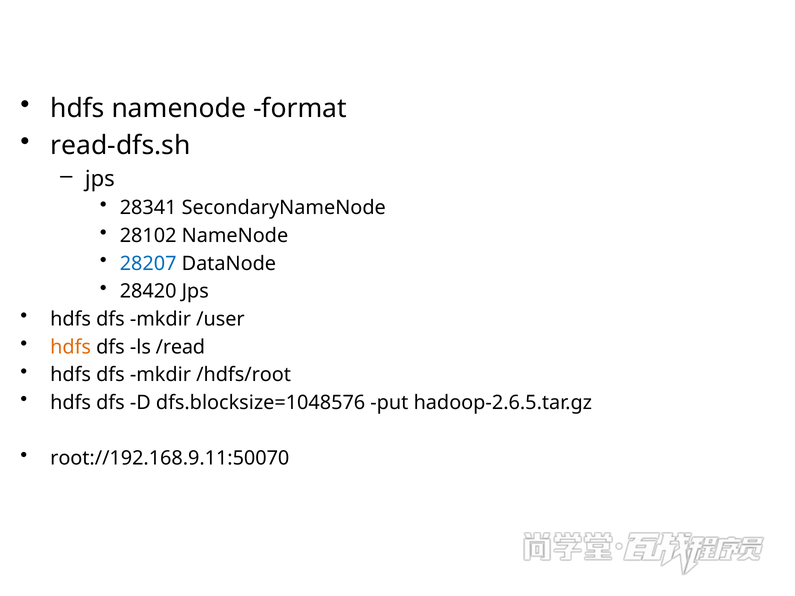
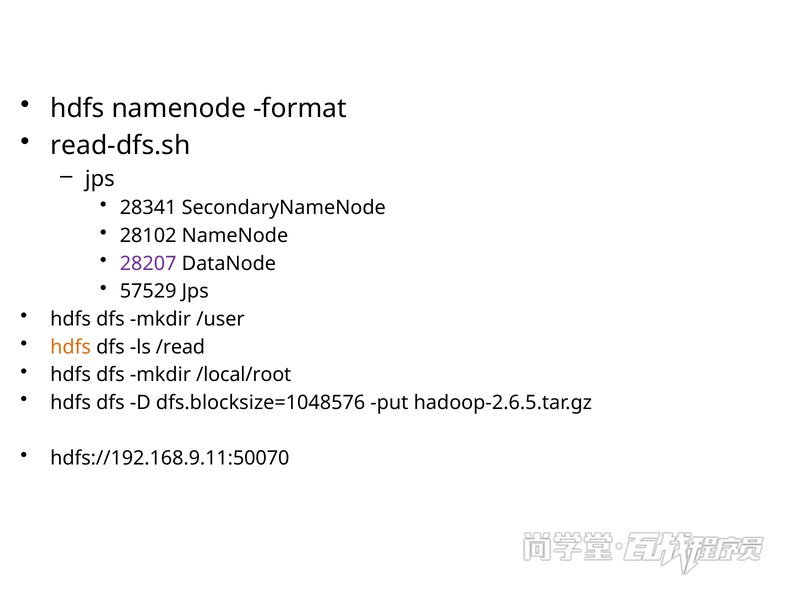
28207 colour: blue -> purple (148, 264)
28420: 28420 -> 57529 (148, 292)
/hdfs/root: /hdfs/root -> /local/root (244, 375)
root://192.168.9.11:50070: root://192.168.9.11:50070 -> hdfs://192.168.9.11:50070 (170, 458)
